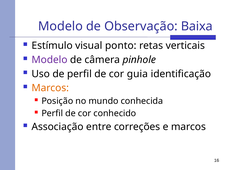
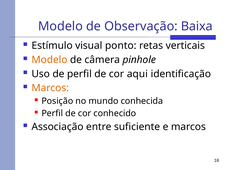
Modelo colour: purple -> orange (50, 60)
guia: guia -> aqui (137, 74)
correções: correções -> suficiente (137, 127)
